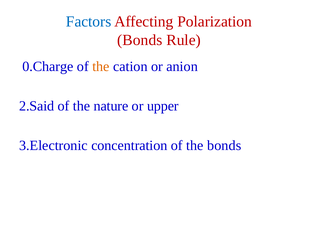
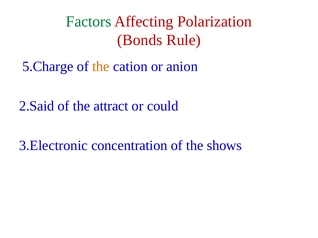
Factors colour: blue -> green (89, 21)
0.Charge: 0.Charge -> 5.Charge (48, 67)
nature: nature -> attract (111, 106)
upper: upper -> could (163, 106)
the bonds: bonds -> shows (224, 146)
